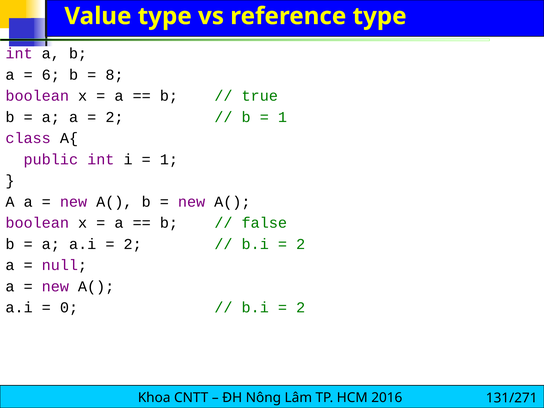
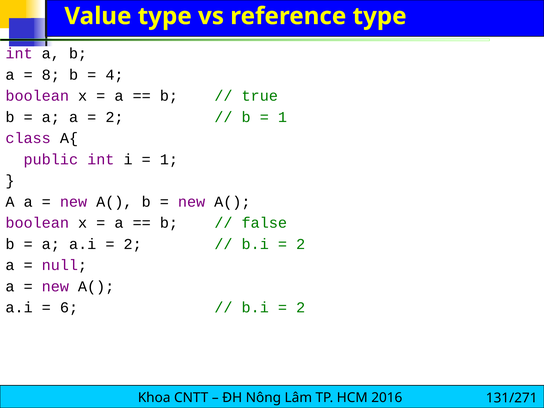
6: 6 -> 8 (51, 75)
8: 8 -> 4 (114, 75)
0: 0 -> 6 (69, 308)
